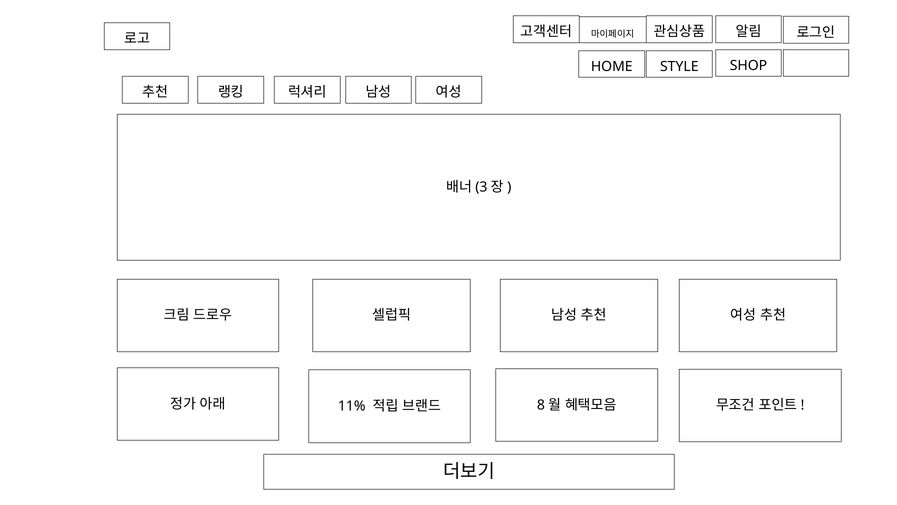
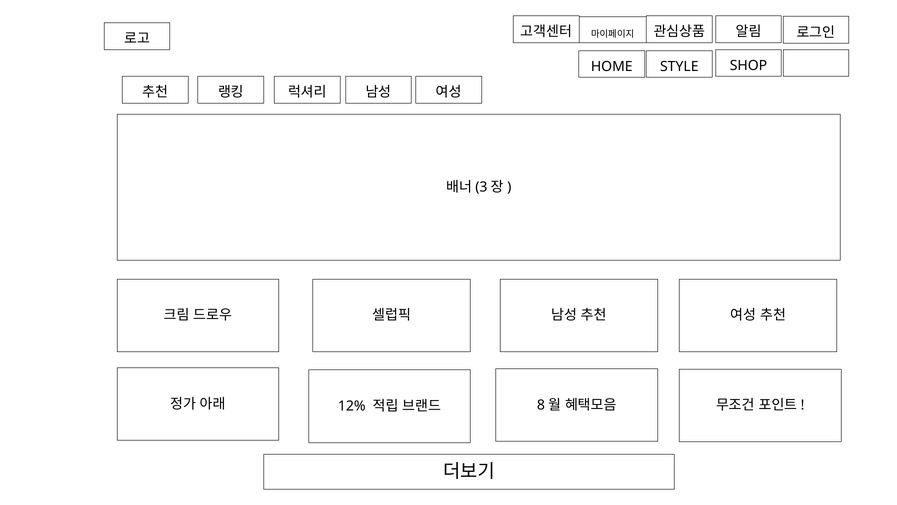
11%: 11% -> 12% (352, 406)
